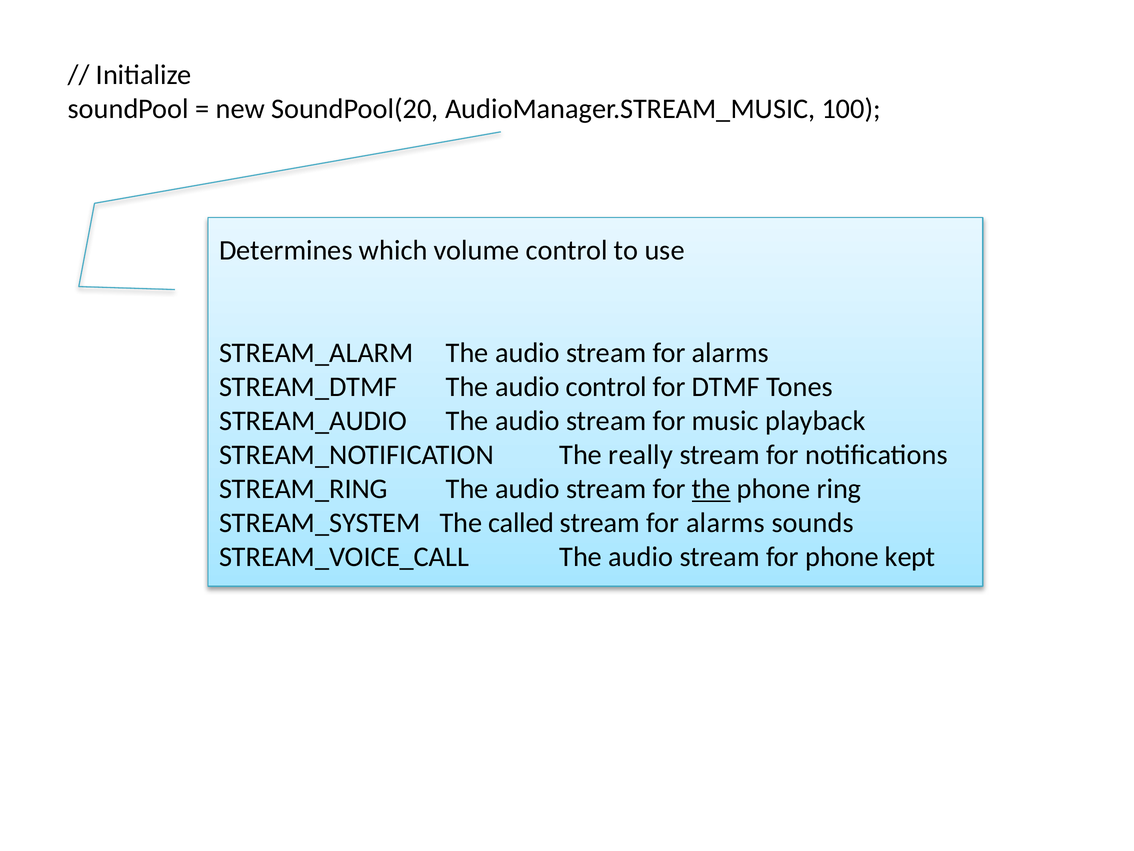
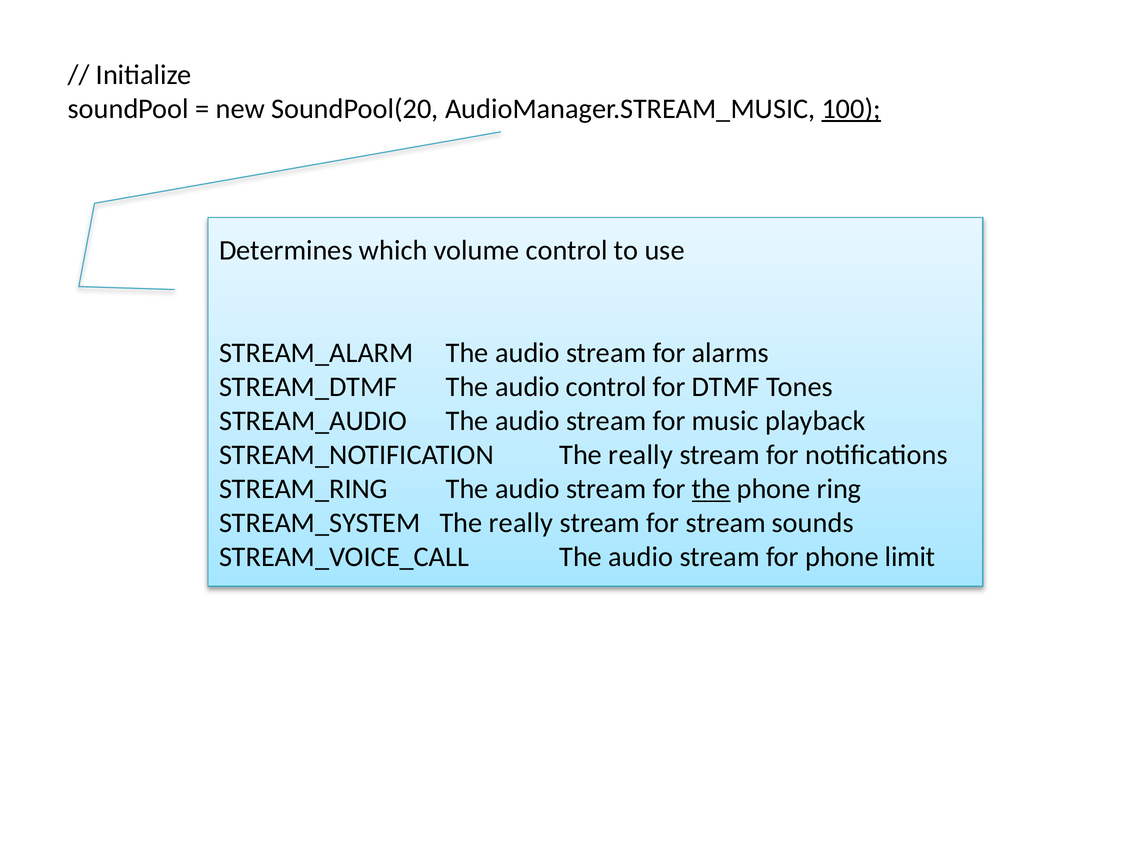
100 underline: none -> present (851, 109)
STREAM_SYSTEM The called: called -> really (521, 523)
alarms: alarms -> stream (726, 523)
kept: kept -> limit (910, 557)
